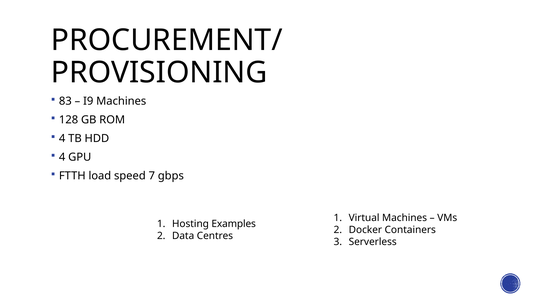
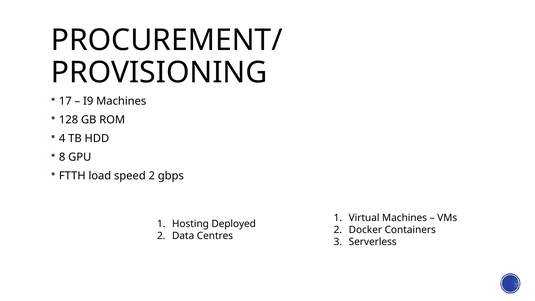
83: 83 -> 17 (65, 101)
4: 4 -> 8 (62, 157)
speed 7: 7 -> 2 (152, 176)
Examples: Examples -> Deployed (234, 224)
